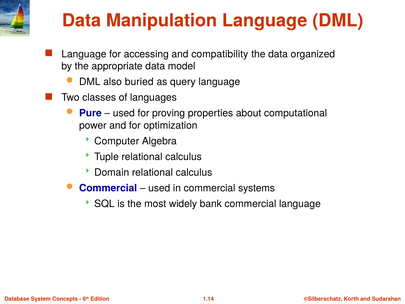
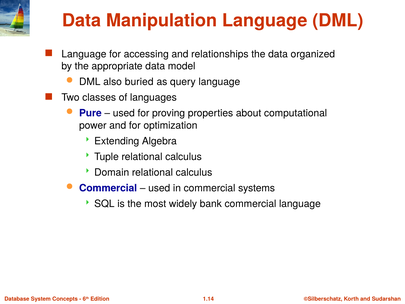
compatibility: compatibility -> relationships (220, 54)
Computer: Computer -> Extending (117, 141)
